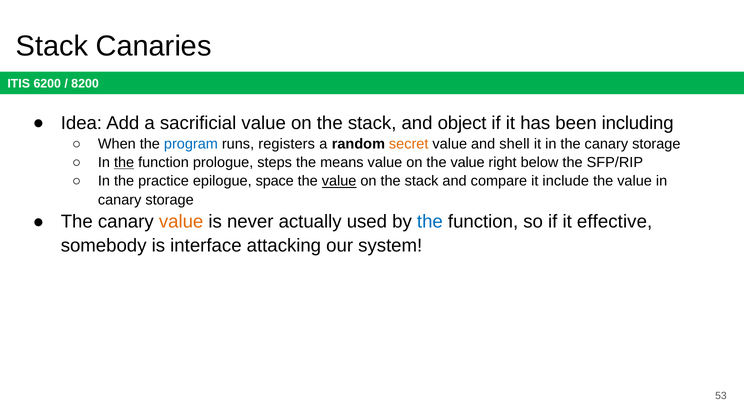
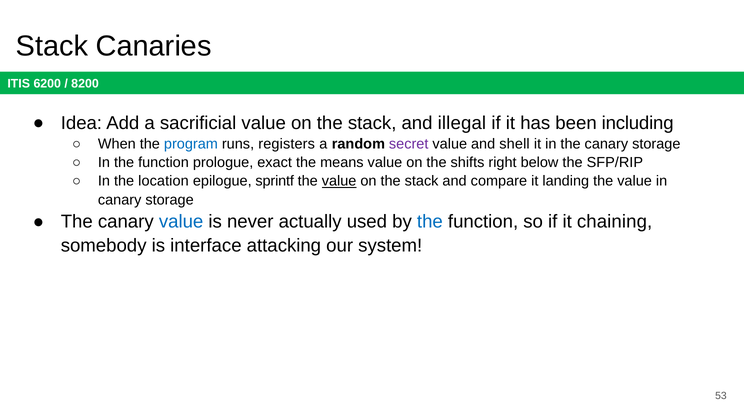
object: object -> illegal (462, 123)
secret colour: orange -> purple (409, 144)
the underline: present -> none (124, 162)
steps: steps -> exact (275, 162)
on the value: value -> shifts (467, 162)
practice: practice -> location (163, 181)
space: space -> sprintf (275, 181)
include: include -> landing (566, 181)
value colour: orange -> blue (181, 221)
effective: effective -> chaining (615, 221)
